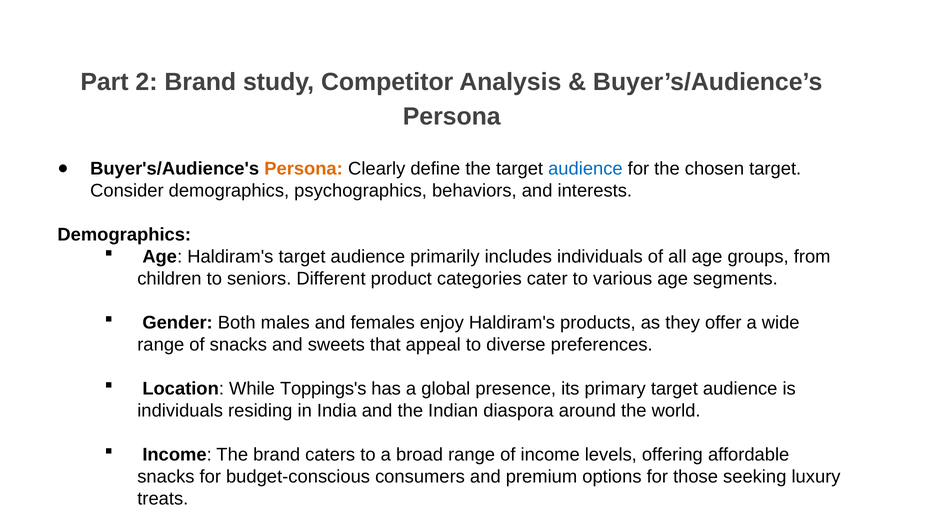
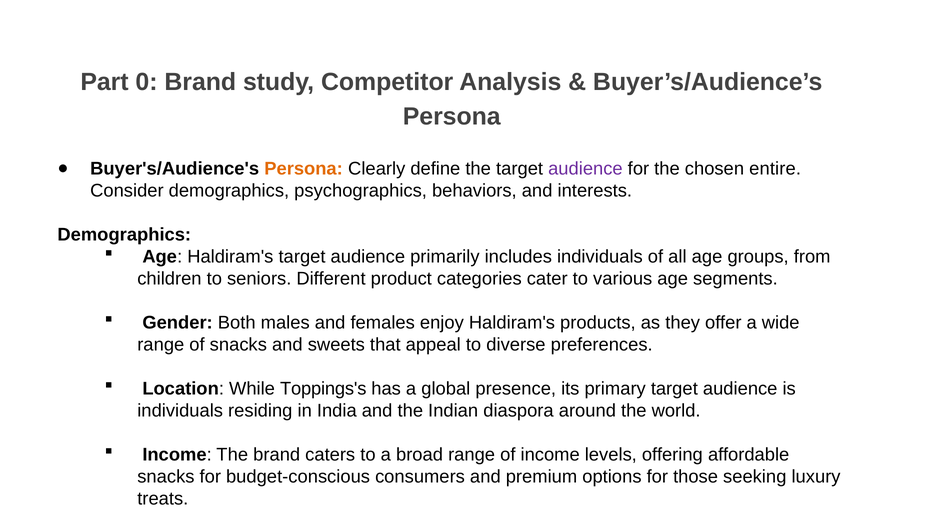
2: 2 -> 0 (147, 82)
audience colour: blue -> purple (585, 169)
chosen target: target -> entire (775, 169)
